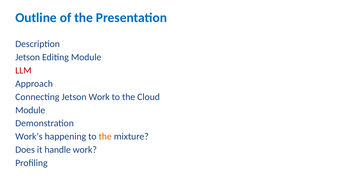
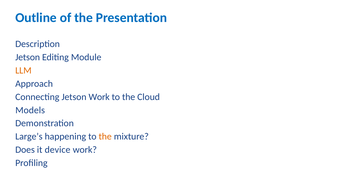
LLM colour: red -> orange (23, 71)
Module: Module -> Models (30, 110)
Work’s: Work’s -> Large’s (29, 137)
handle: handle -> device (58, 150)
